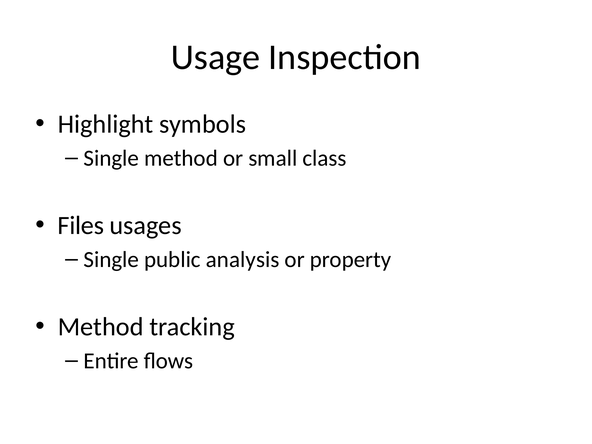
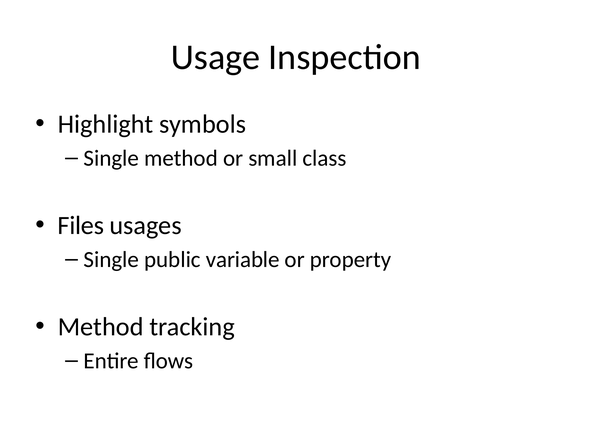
analysis: analysis -> variable (243, 260)
